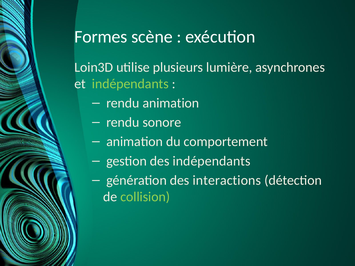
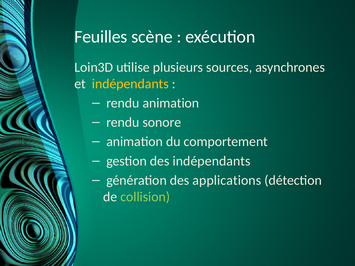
Formes: Formes -> Feuilles (101, 37)
lumière: lumière -> sources (229, 67)
indépendants colour: light green -> yellow (130, 84)
interactions: interactions -> applications (227, 180)
